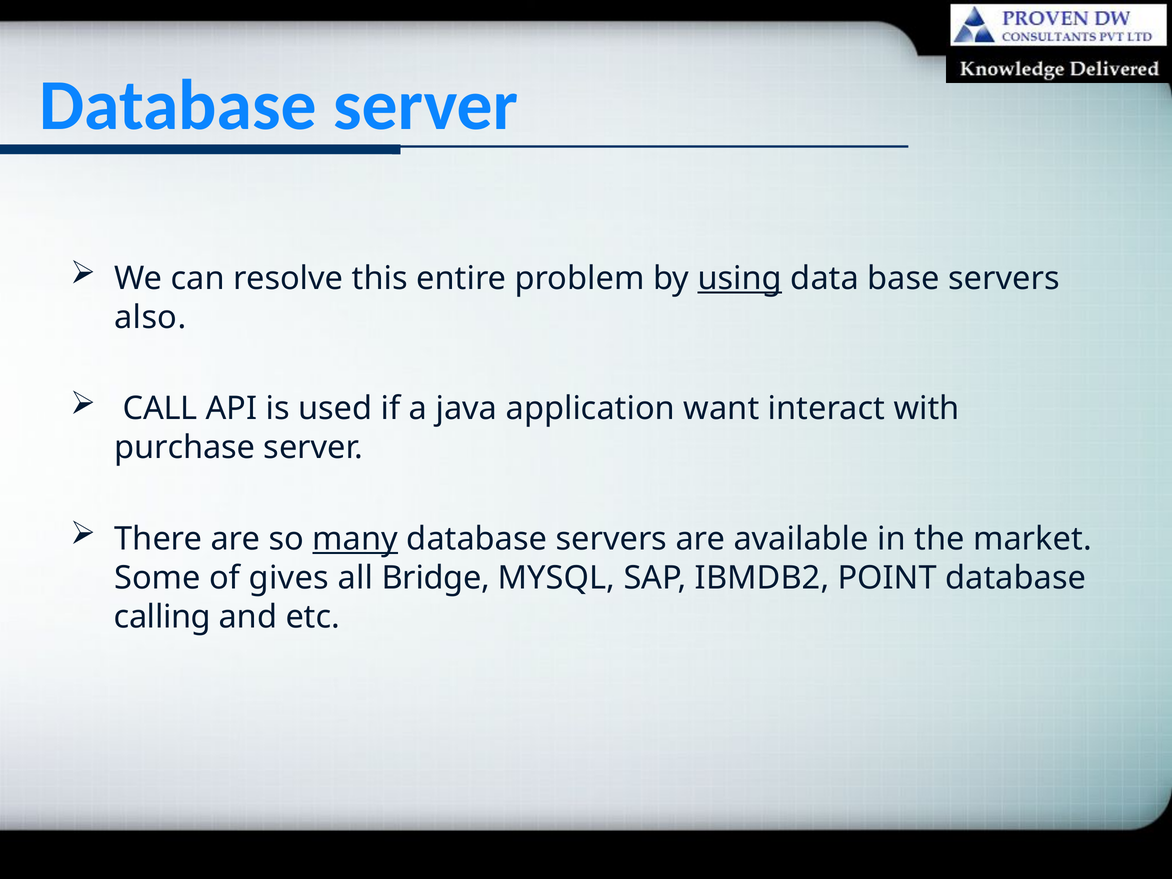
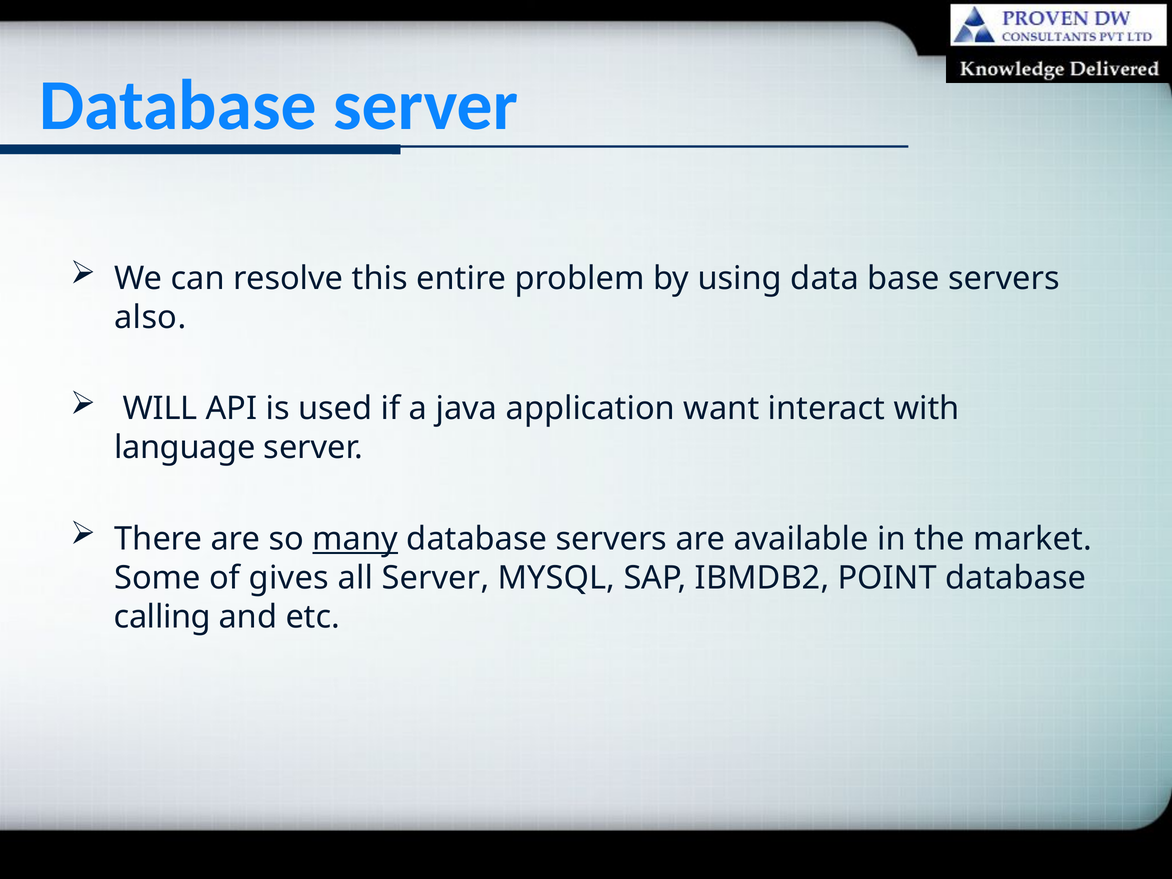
using underline: present -> none (740, 278)
CALL: CALL -> WILL (160, 409)
purchase: purchase -> language (185, 448)
all Bridge: Bridge -> Server (435, 578)
